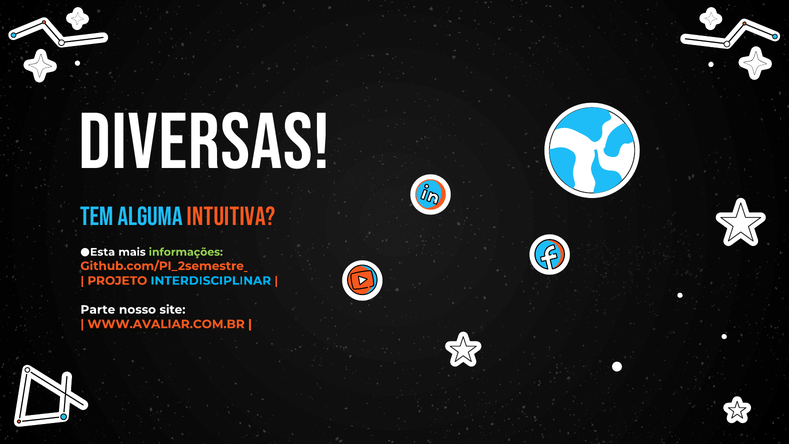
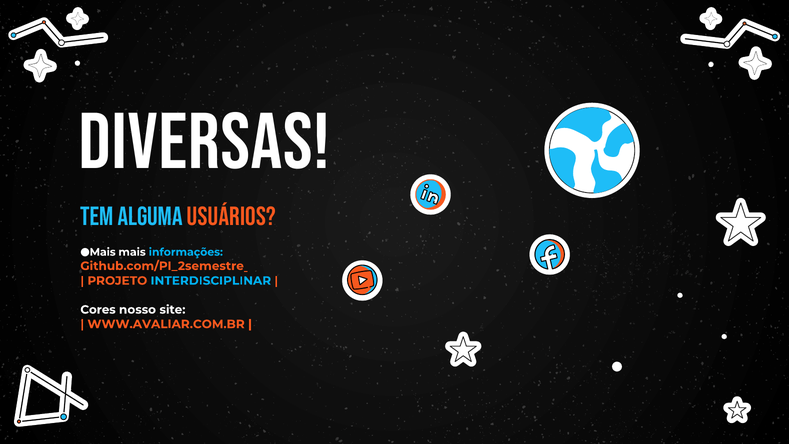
intuitiva: intuitiva -> usuários (231, 216)
Esta: Esta -> Mais (103, 252)
informações colour: light green -> light blue (186, 252)
Parte: Parte -> Cores (98, 310)
